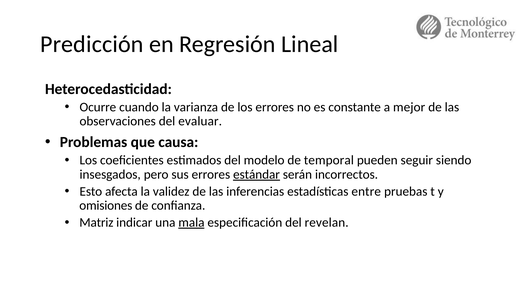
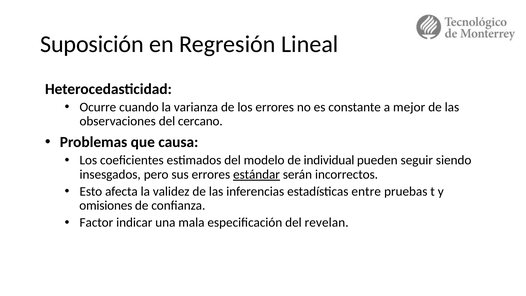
Predicción: Predicción -> Suposición (92, 44)
evaluar: evaluar -> cercano (200, 121)
temporal: temporal -> individual (329, 160)
Matriz: Matriz -> Factor (96, 222)
mala underline: present -> none (191, 222)
